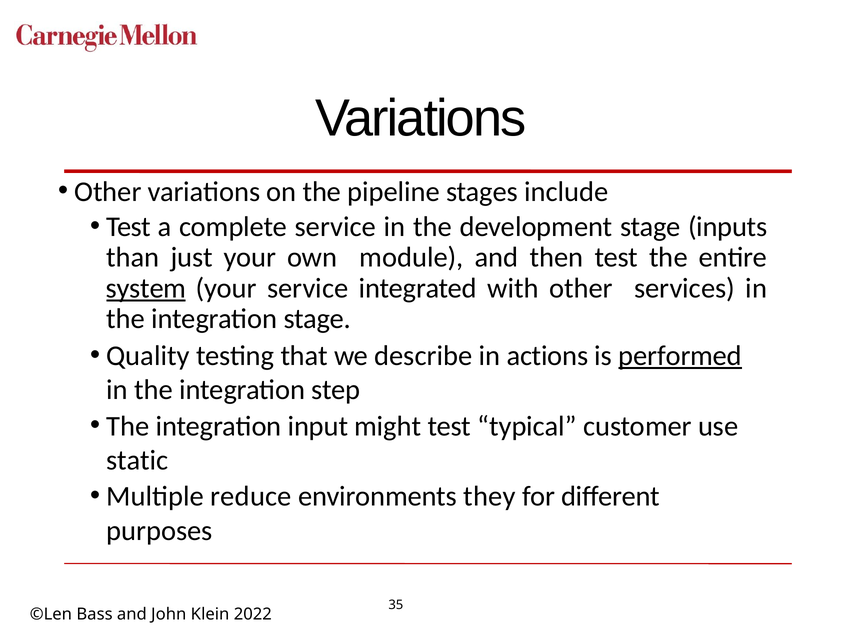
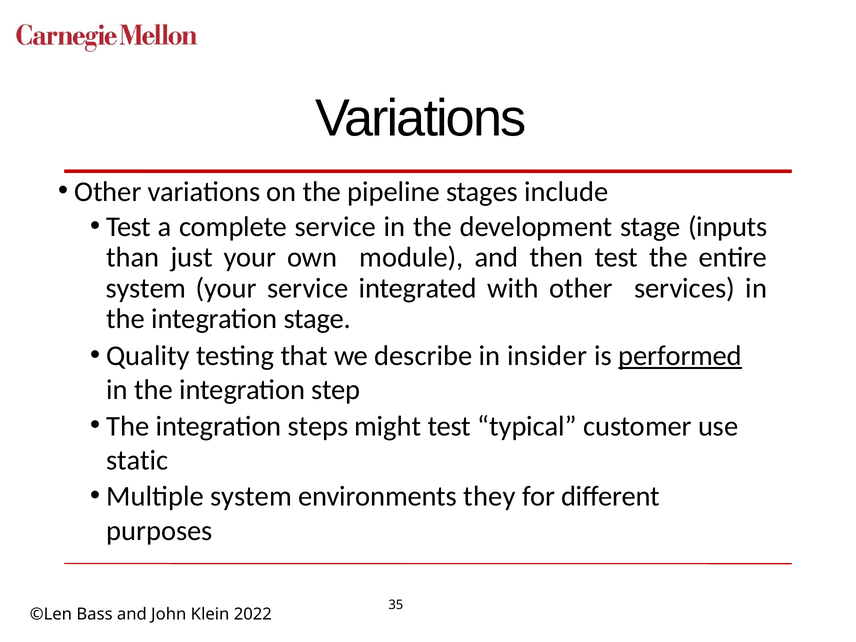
system underline: present -> none (146, 288)
actions: actions -> insider (547, 356)
input: input -> steps (318, 426)
Multiple reduce: reduce -> system (251, 496)
